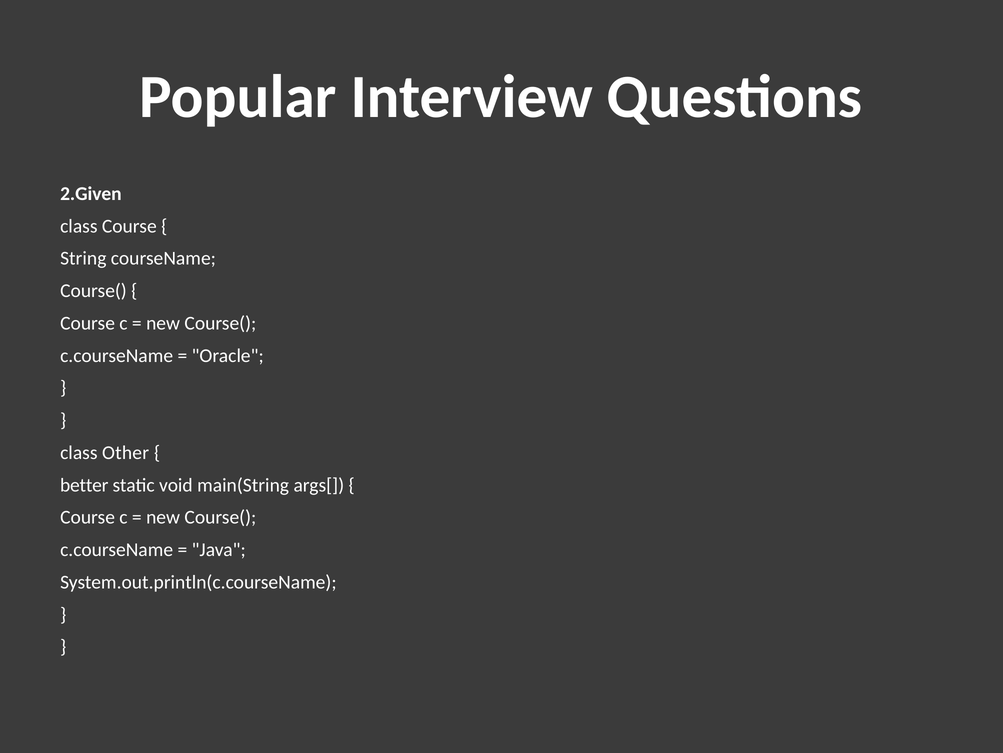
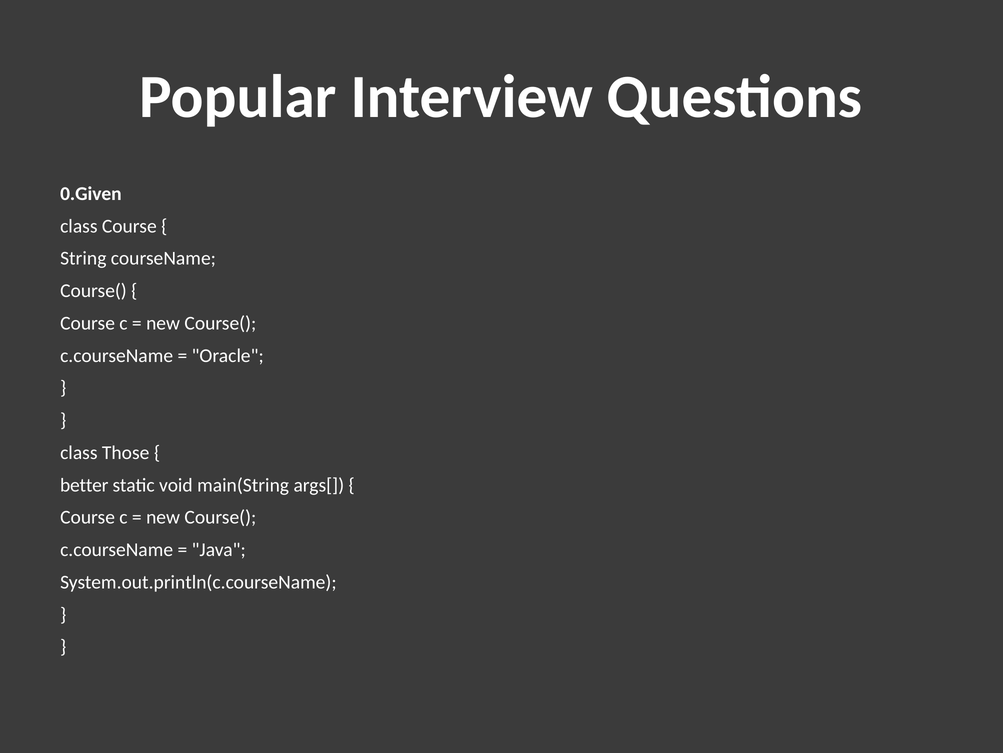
2.Given: 2.Given -> 0.Given (91, 194)
Other: Other -> Those (126, 452)
